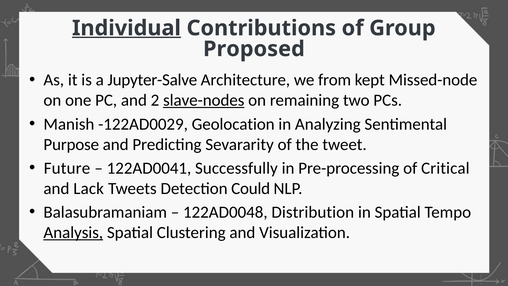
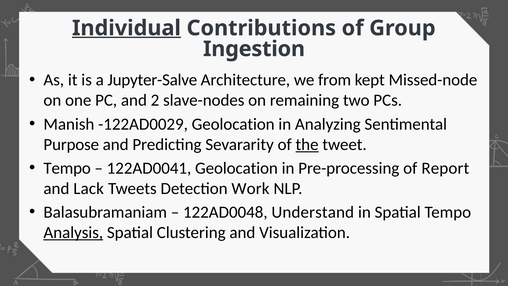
Proposed: Proposed -> Ingestion (254, 49)
slave-nodes underline: present -> none (204, 100)
the underline: none -> present (307, 144)
Future: Future -> Tempo (67, 168)
122AD0041 Successfully: Successfully -> Geolocation (236, 168)
Critical: Critical -> Report (445, 168)
Could: Could -> Work (250, 188)
Distribution: Distribution -> Understand (313, 212)
